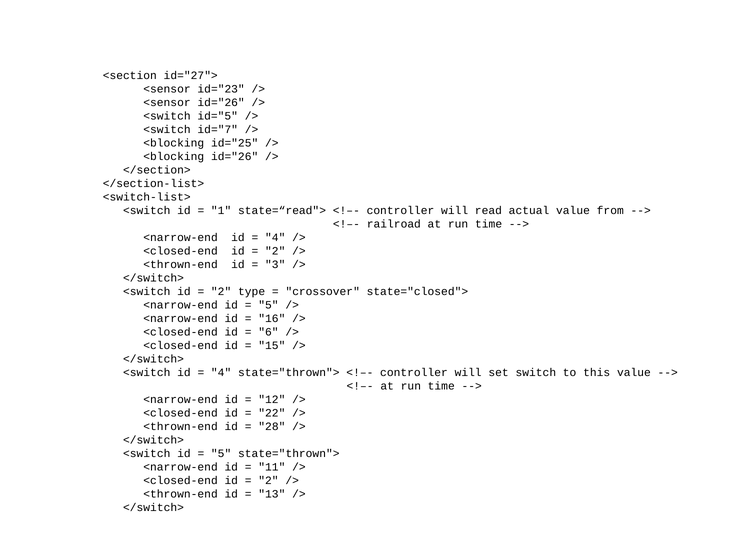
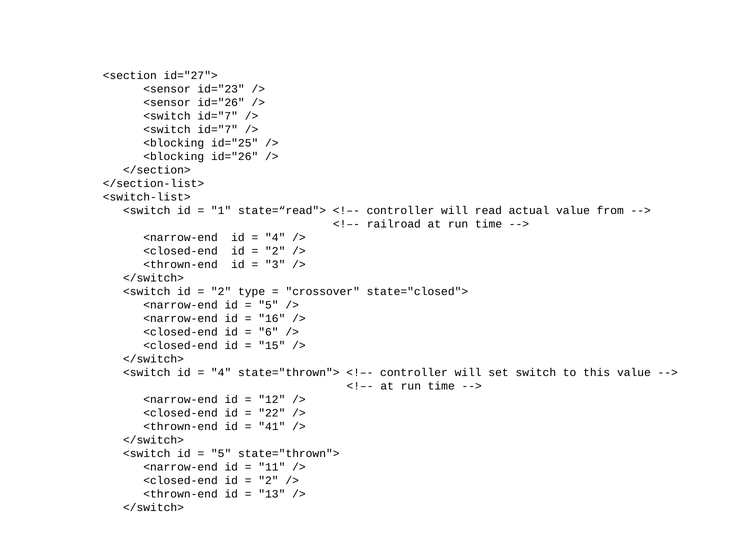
id="5: id="5 -> id="7 (218, 116)
28: 28 -> 41 (272, 427)
